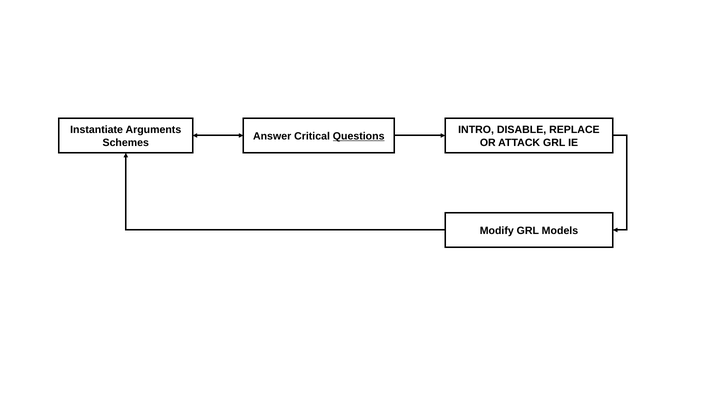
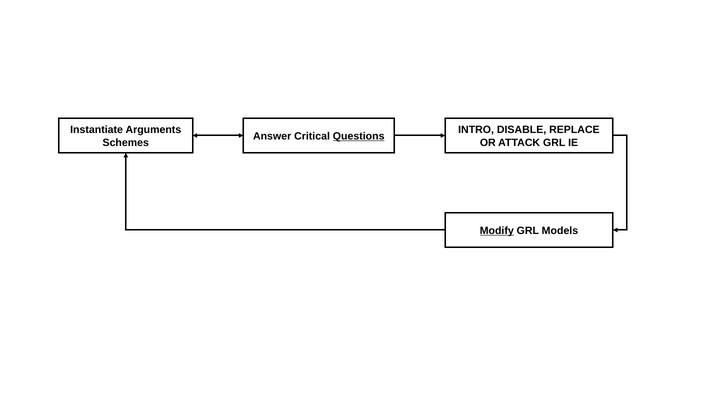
Modify underline: none -> present (497, 231)
